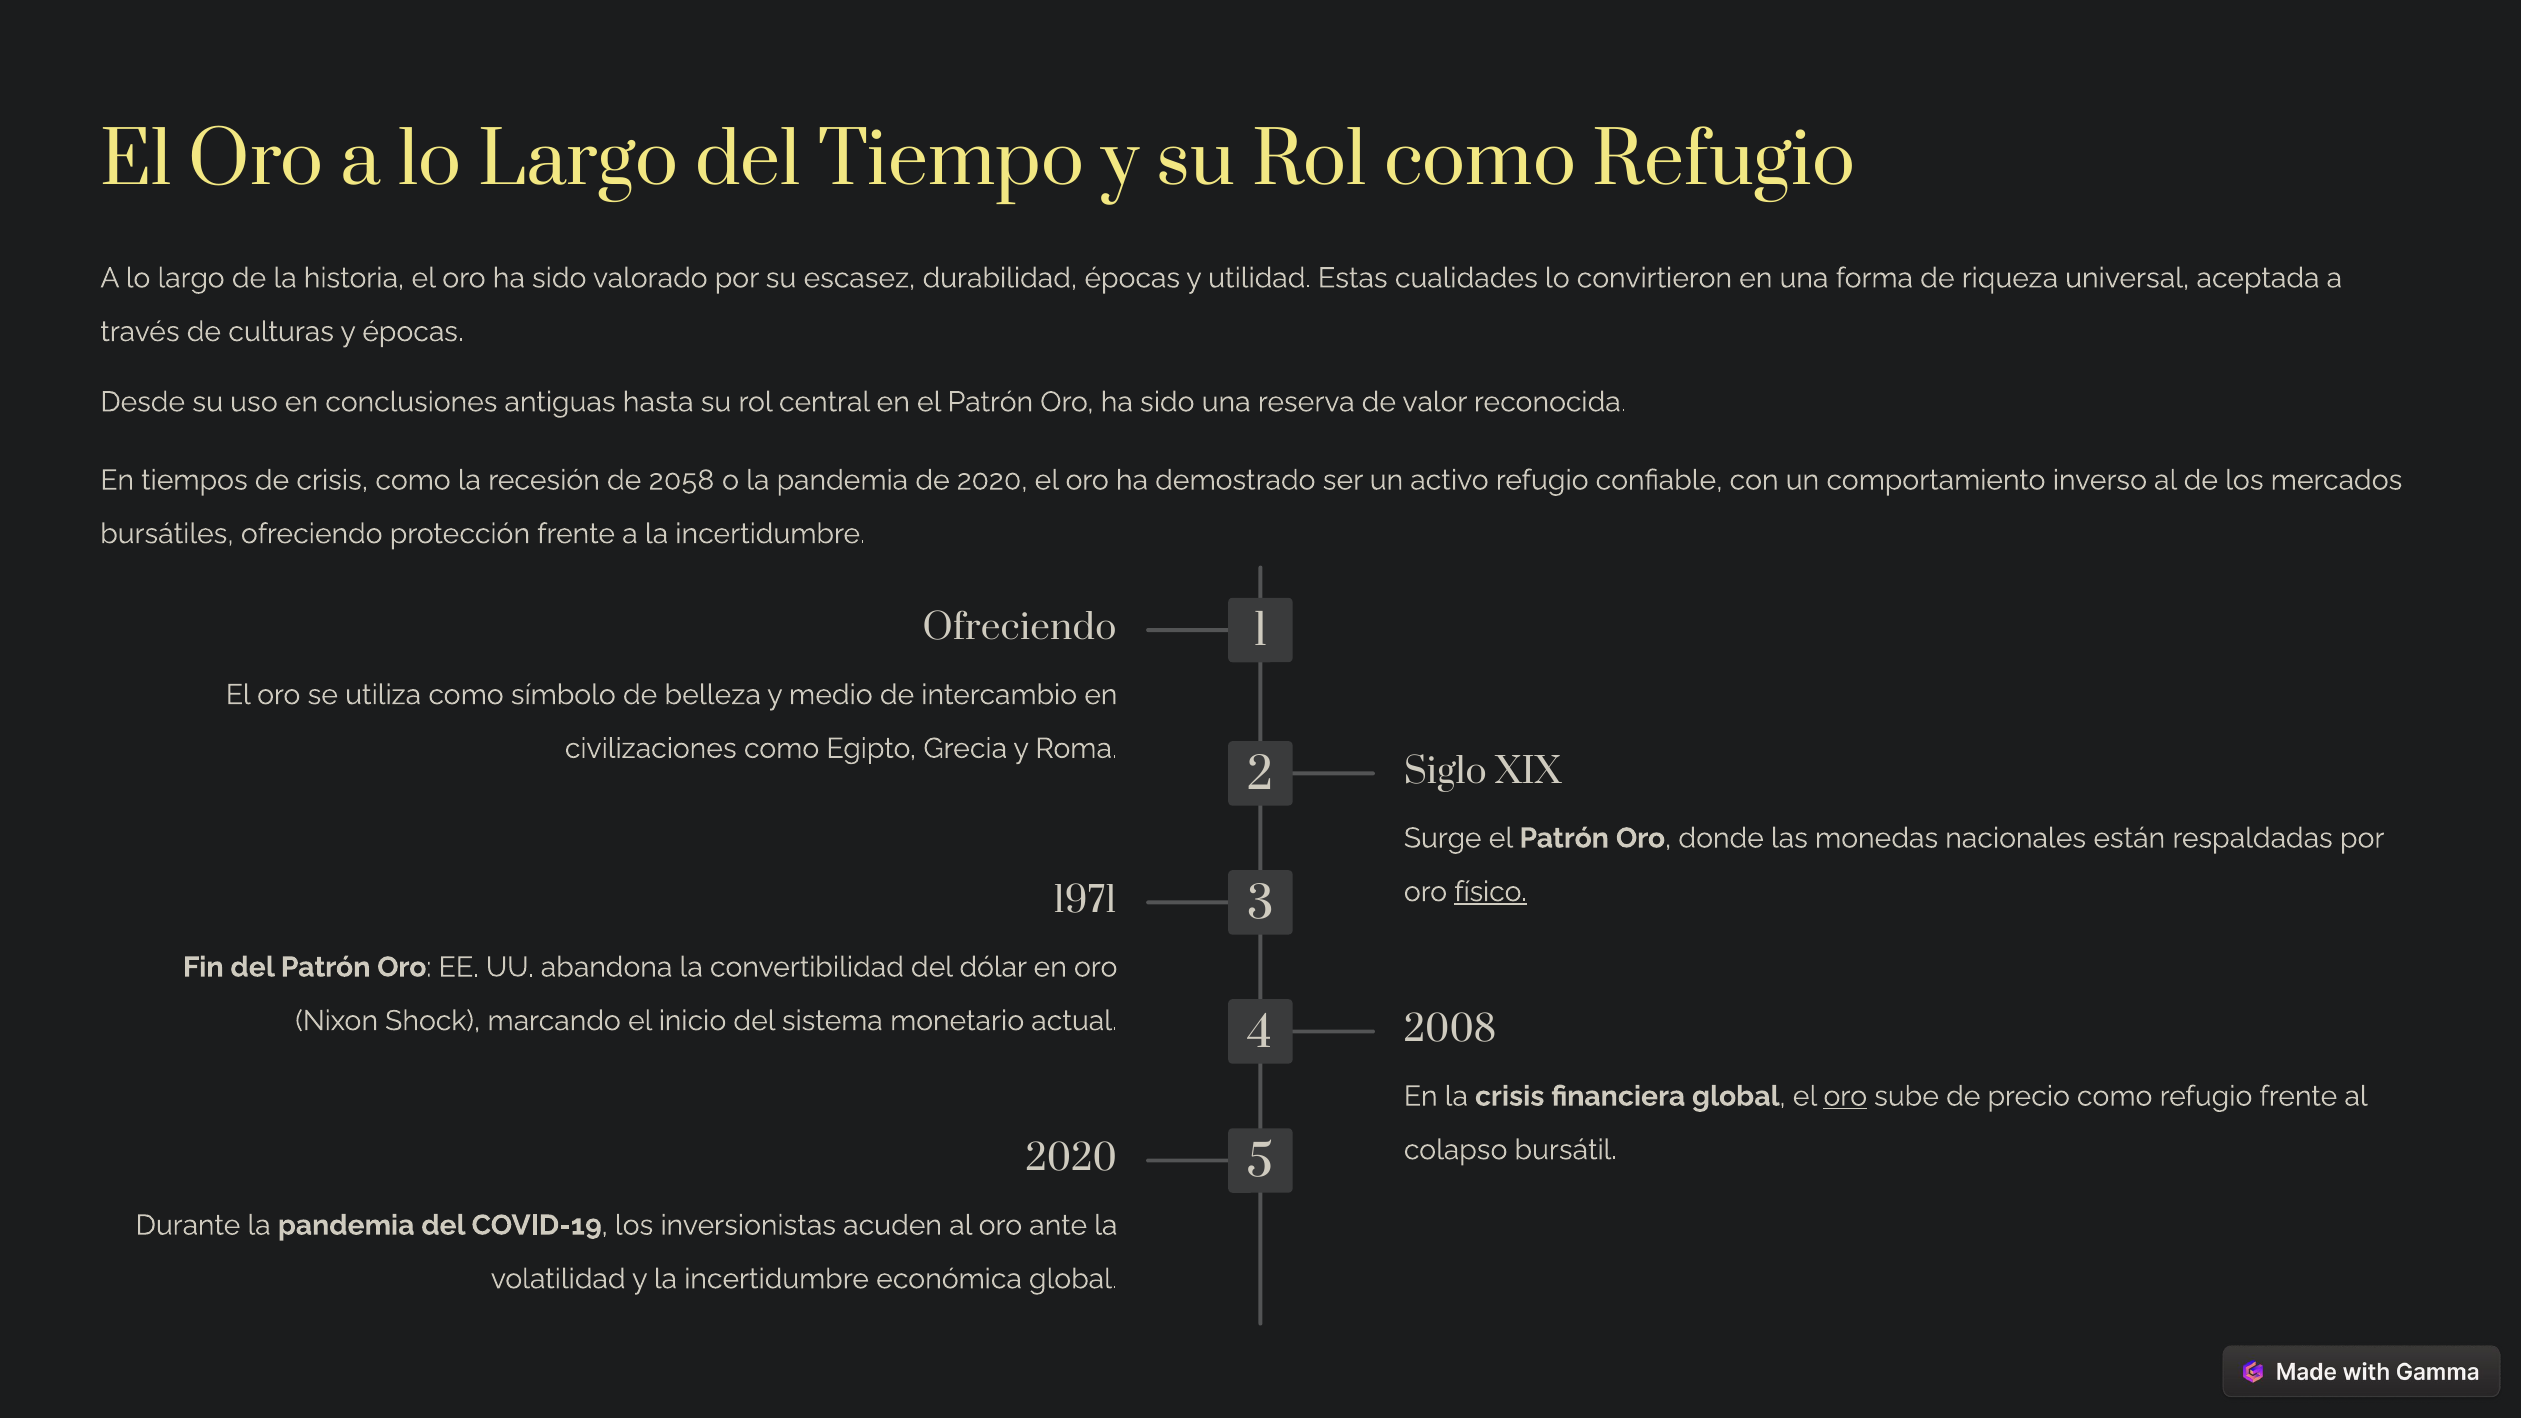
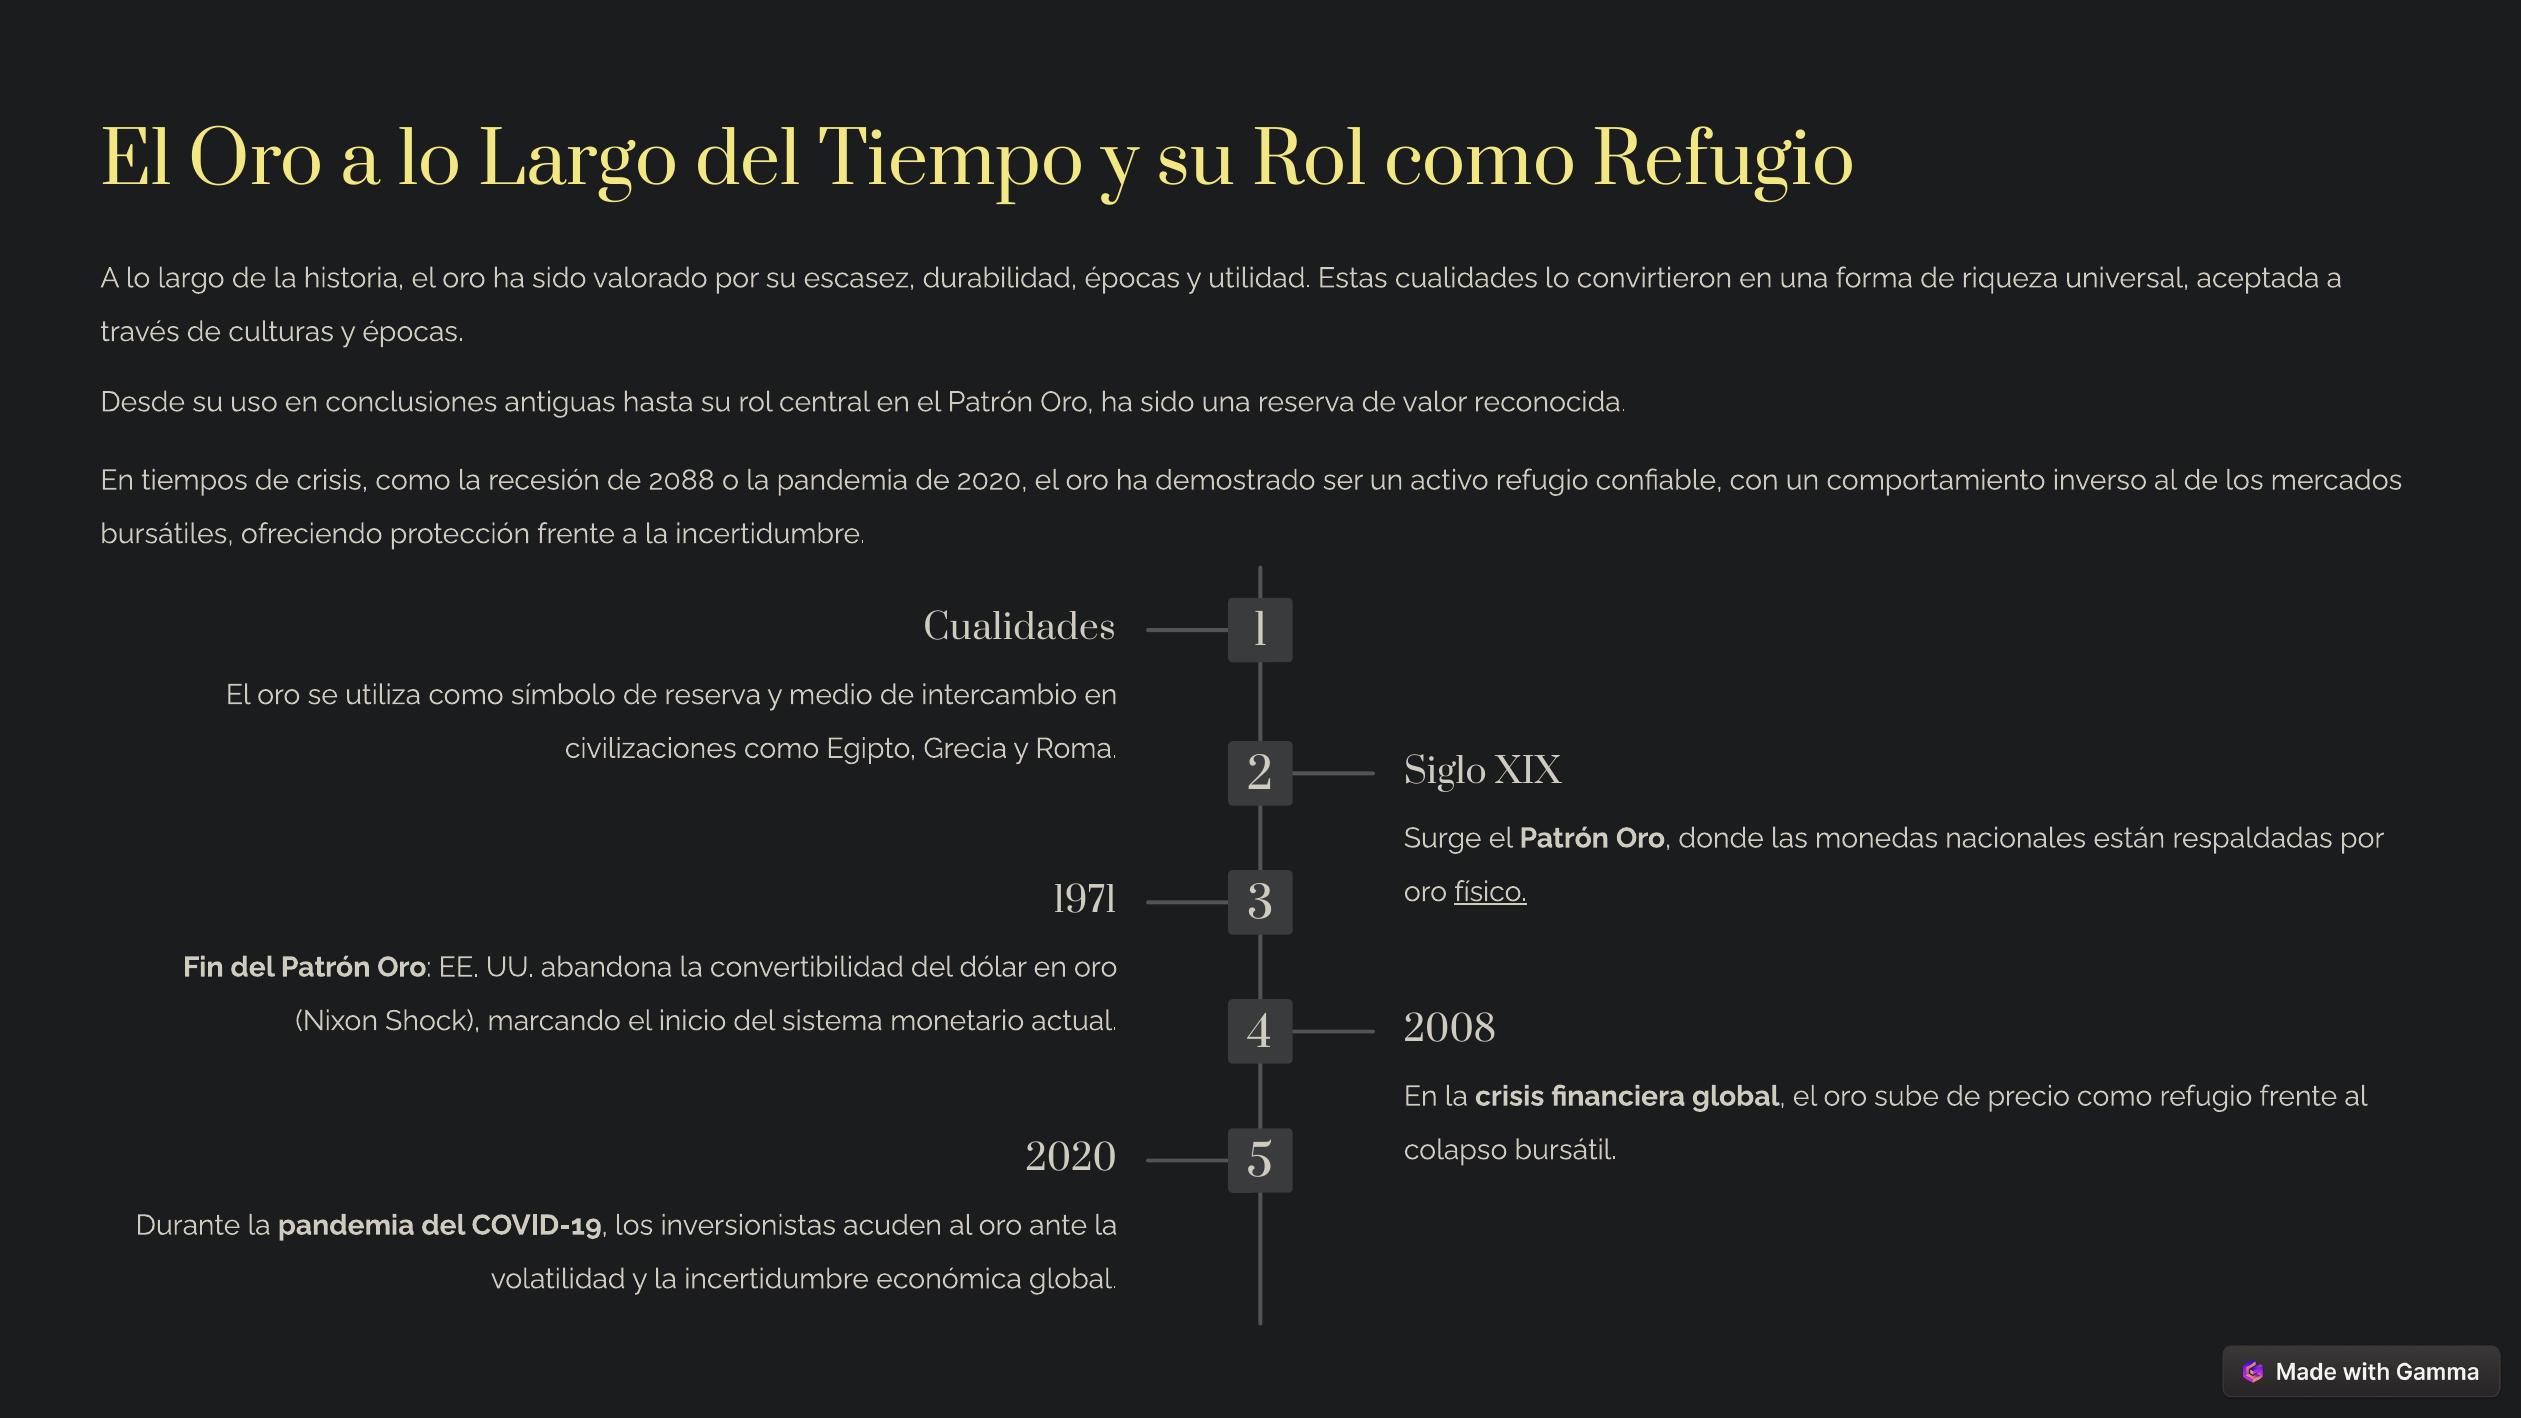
2058: 2058 -> 2088 (682, 480)
Ofreciendo: Ofreciendo -> Cualidades (1020, 628)
de belleza: belleza -> reserva (713, 695)
oro underline: present -> none (1845, 1096)
